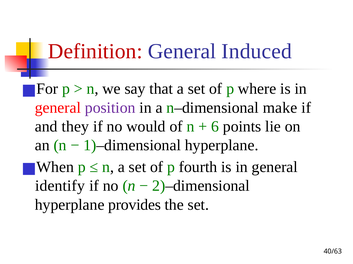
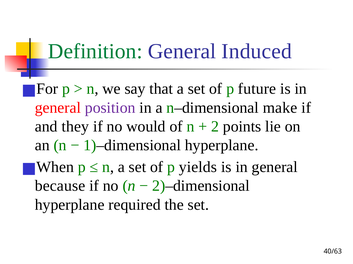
Definition colour: red -> green (95, 52)
where: where -> future (257, 89)
6: 6 -> 2 (215, 127)
fourth: fourth -> yields (198, 168)
identify: identify -> because (60, 186)
provides: provides -> required (135, 205)
